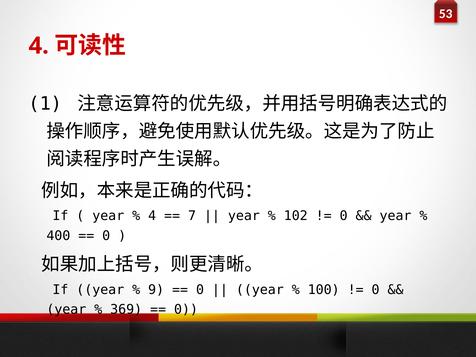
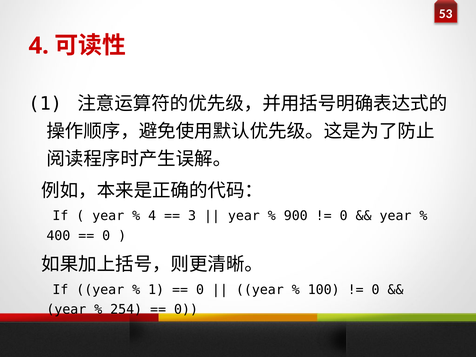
7: 7 -> 3 (192, 216)
102: 102 -> 900 (296, 216)
9: 9 -> 1 (156, 290)
369: 369 -> 254 (126, 310)
